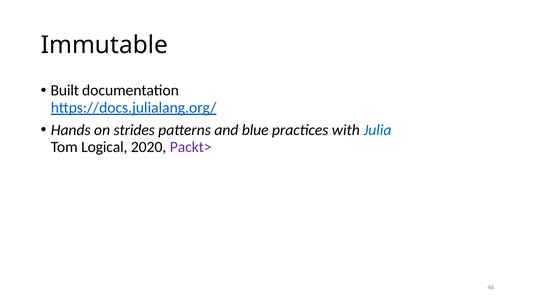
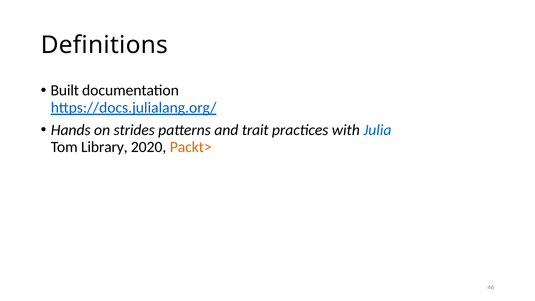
Immutable: Immutable -> Definitions (104, 45)
blue: blue -> trait (255, 130)
Logical: Logical -> Library (104, 147)
Packt> colour: purple -> orange (191, 147)
